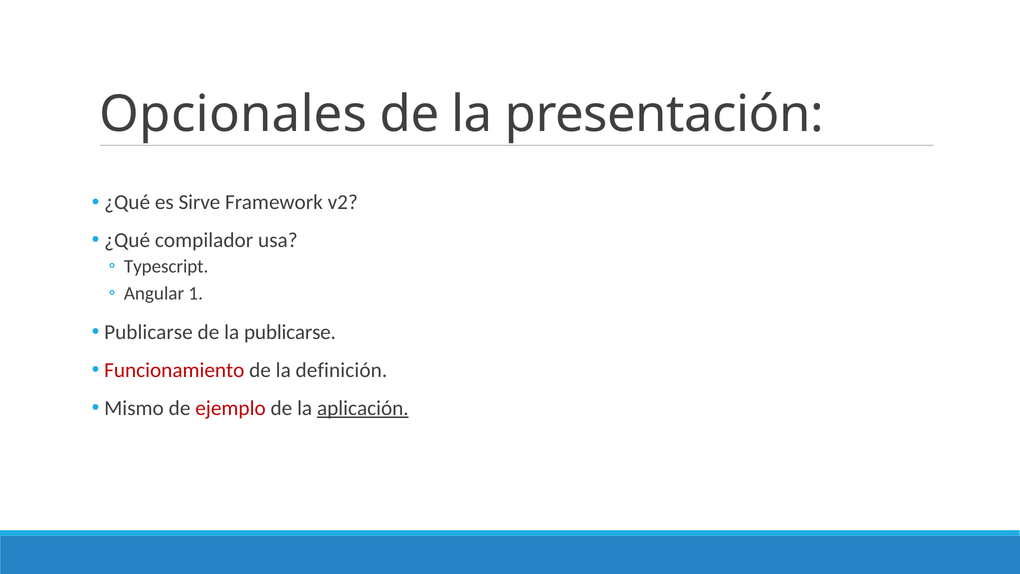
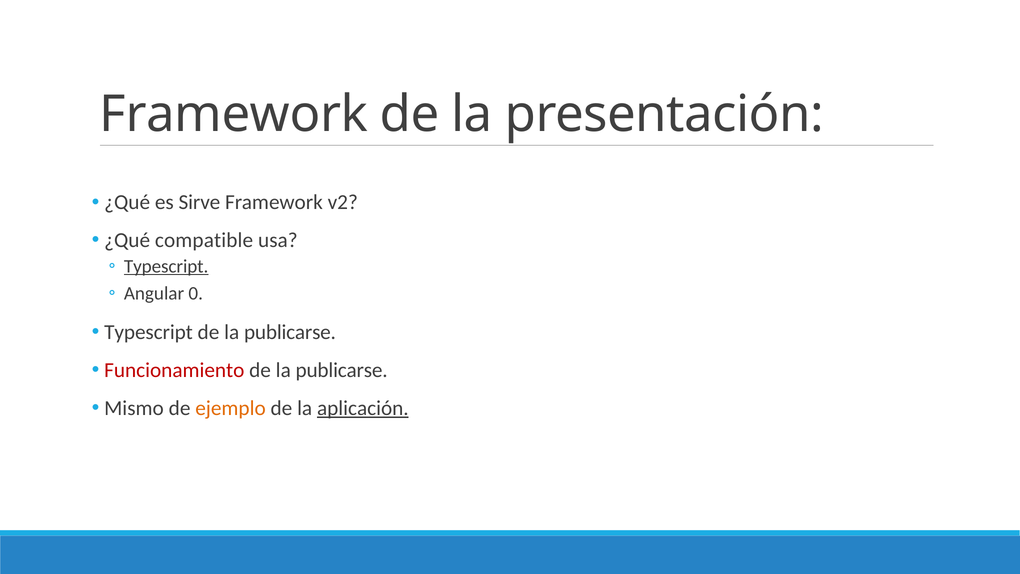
Opcionales: Opcionales -> Framework (234, 114)
compilador: compilador -> compatible (204, 240)
Typescript underline: none -> present (166, 266)
1: 1 -> 0 (196, 293)
Publicarse: Publicarse -> Typescript (149, 332)
definición: definición -> publicarse (342, 370)
ejemplo colour: red -> orange (230, 408)
